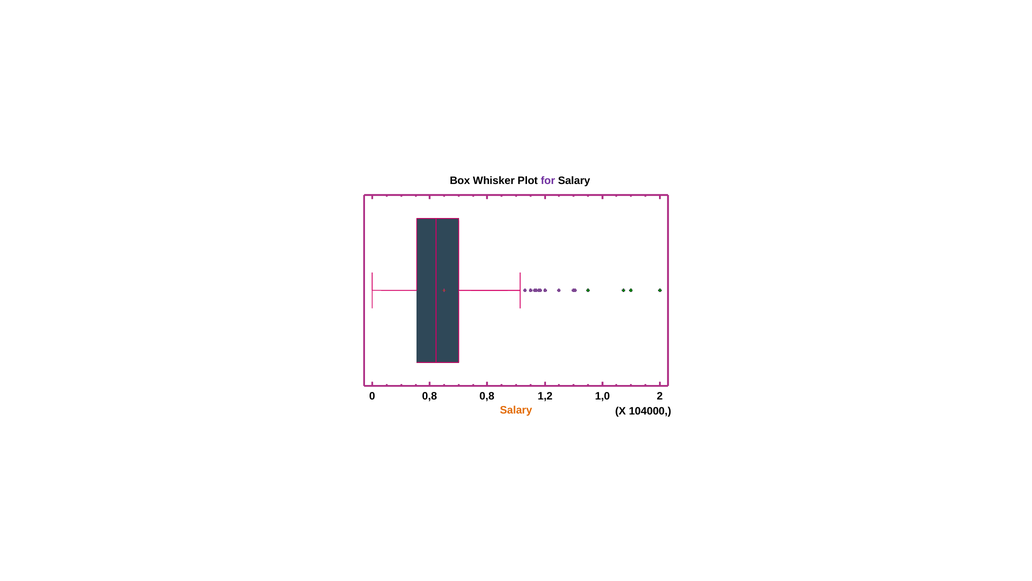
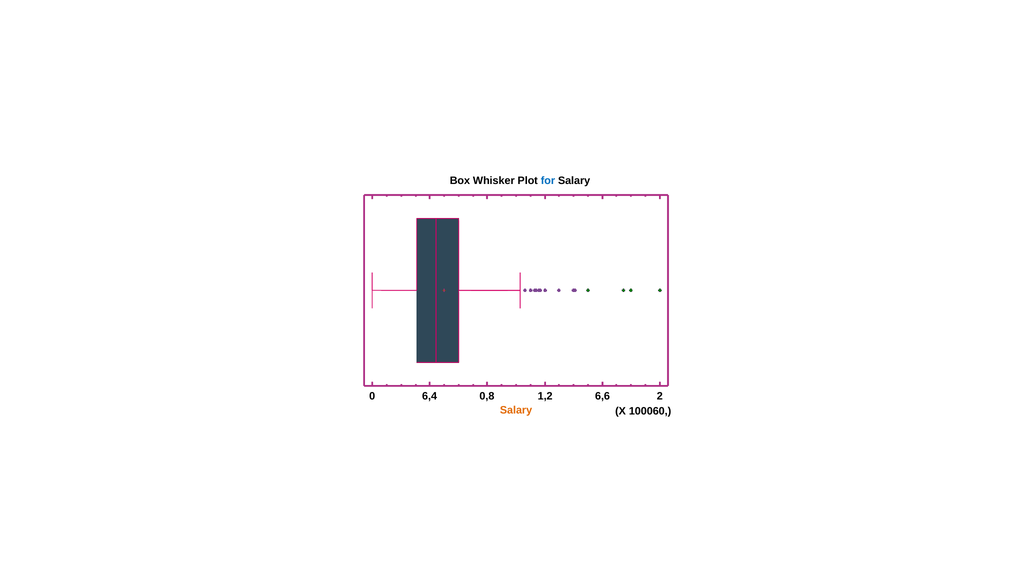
for colour: purple -> blue (548, 181)
0 0,8: 0,8 -> 6,4 (430, 396)
1,0: 1,0 -> 6,6 (603, 396)
104000: 104000 -> 100060 (650, 411)
